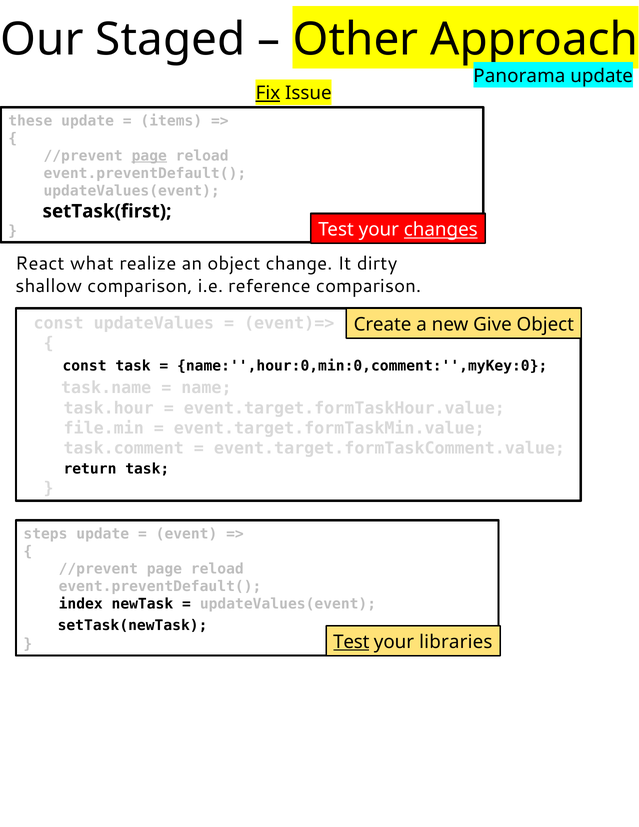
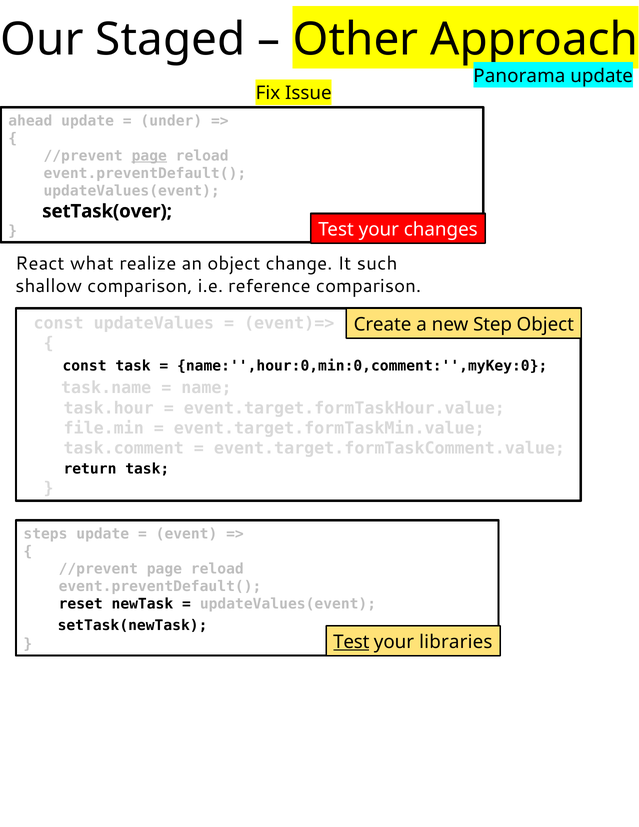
Fix underline: present -> none (268, 93)
these: these -> ahead (30, 121)
items: items -> under (171, 121)
setTask(first: setTask(first -> setTask(over (107, 211)
changes underline: present -> none (441, 230)
dirty: dirty -> such (377, 263)
Give: Give -> Step (493, 325)
index: index -> reset (81, 604)
